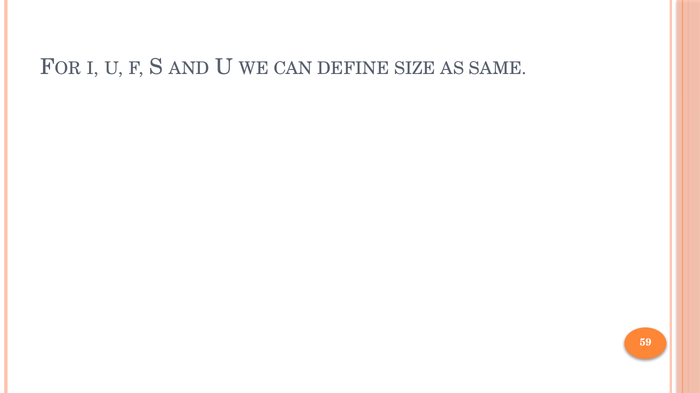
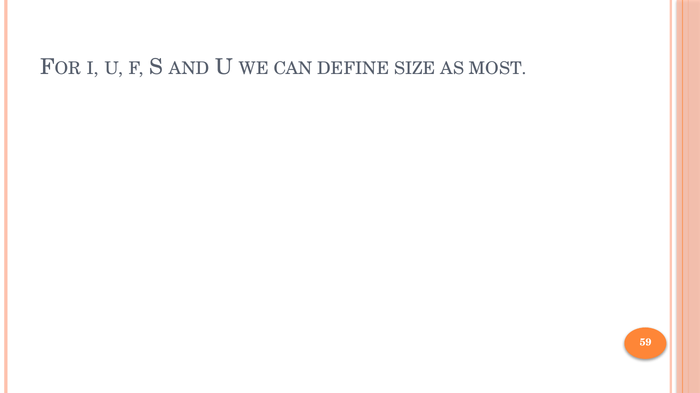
SAME: SAME -> MOST (498, 69)
